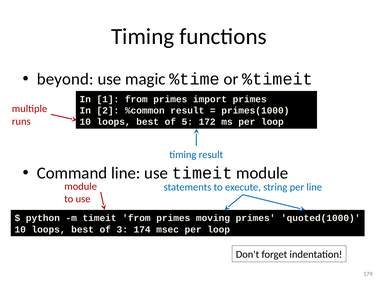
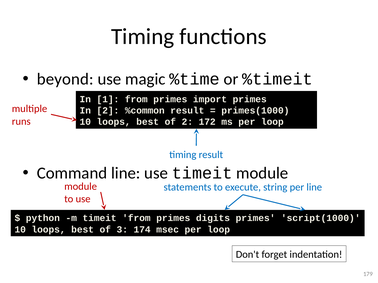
of 5: 5 -> 2 (187, 122)
moving: moving -> digits (213, 218)
quoted(1000: quoted(1000 -> script(1000 (321, 218)
